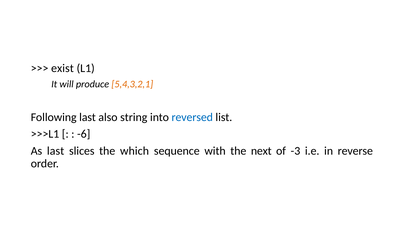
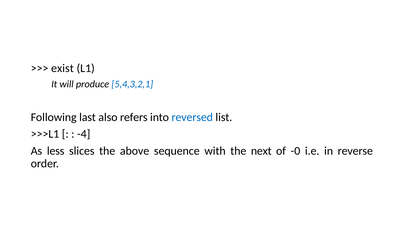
5,4,3,2,1 colour: orange -> blue (132, 84)
string: string -> refers (134, 117)
-6: -6 -> -4 (84, 134)
As last: last -> less (56, 151)
which: which -> above (135, 151)
-3: -3 -> -0 (295, 151)
